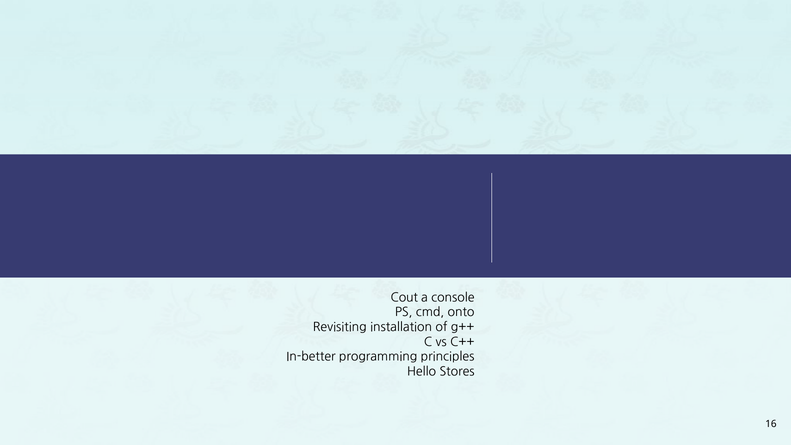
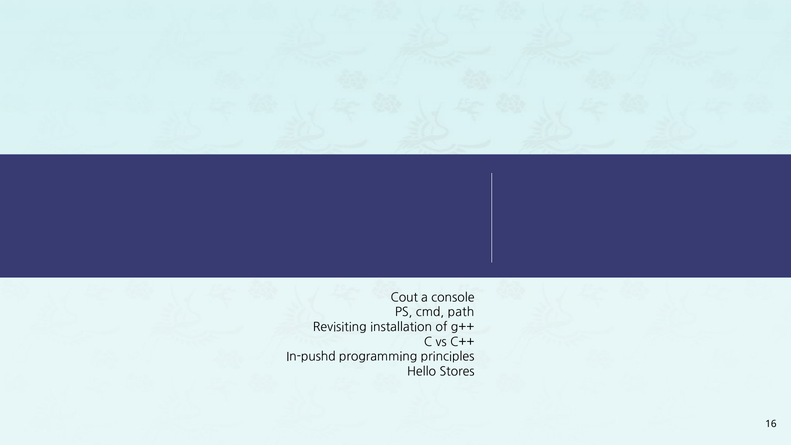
onto: onto -> path (461, 312)
In-better: In-better -> In-pushd (311, 357)
